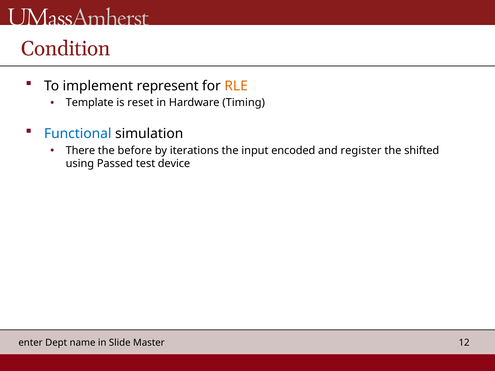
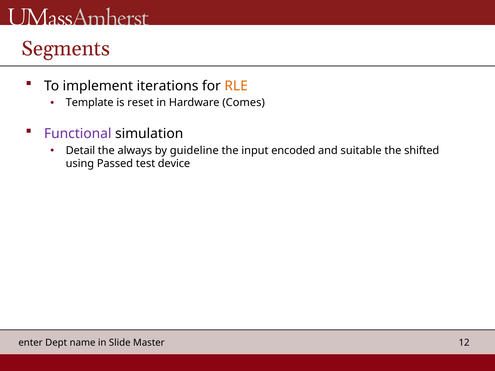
Condition: Condition -> Segments (66, 49)
represent: represent -> iterations (168, 86)
Timing: Timing -> Comes (244, 103)
Functional colour: blue -> purple (78, 134)
There: There -> Detail (80, 151)
before: before -> always (135, 151)
iterations: iterations -> guideline (194, 151)
register: register -> suitable (361, 151)
